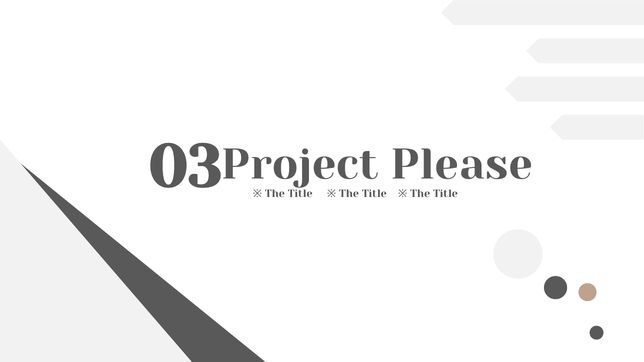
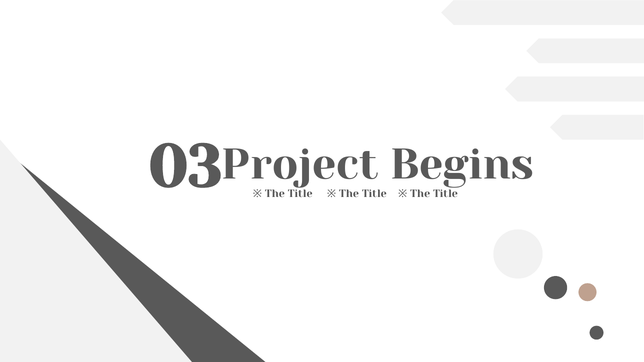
Please: Please -> Begins (462, 165)
